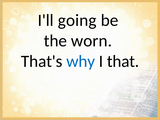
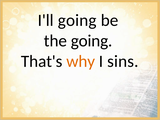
the worn: worn -> going (92, 41)
why colour: blue -> orange (81, 61)
that: that -> sins (123, 61)
